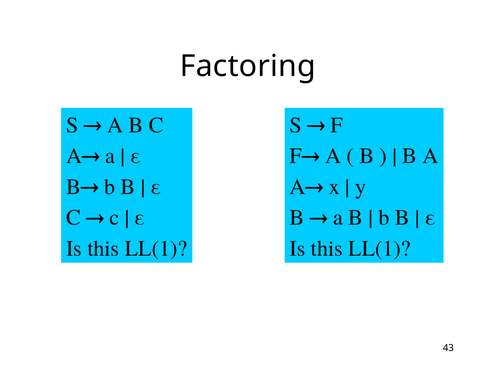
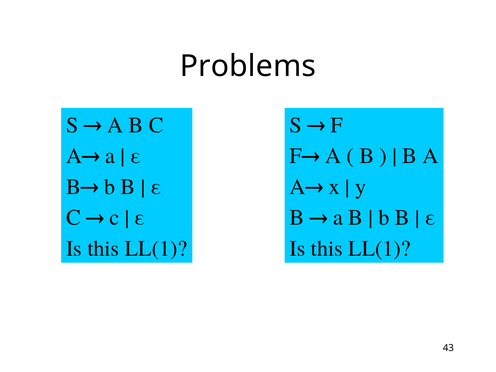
Factoring: Factoring -> Problems (248, 66)
